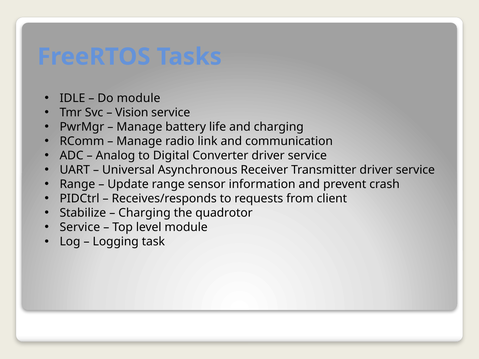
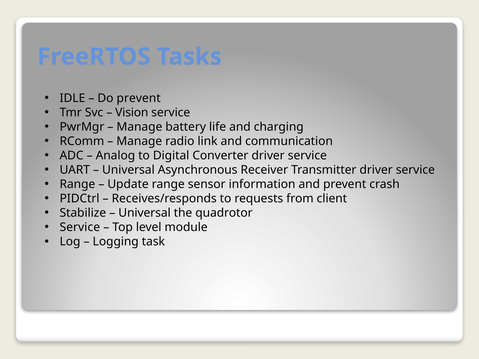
Do module: module -> prevent (139, 98)
Charging: Charging -> Universal (145, 213)
